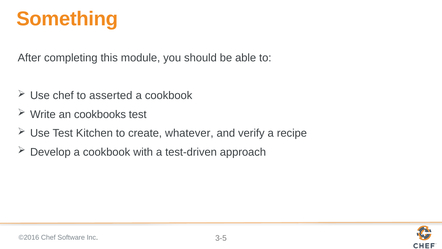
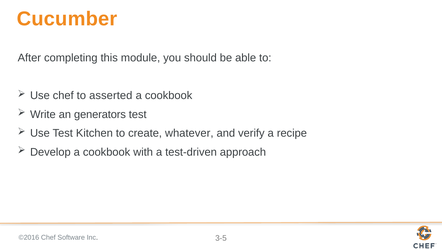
Something: Something -> Cucumber (67, 19)
cookbooks: cookbooks -> generators (100, 114)
